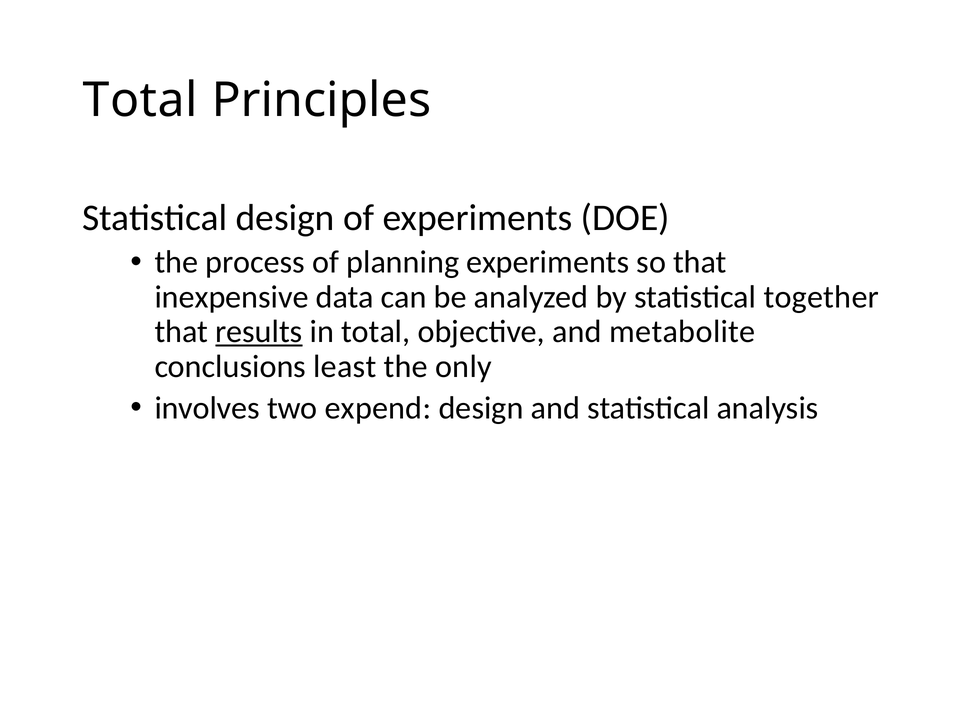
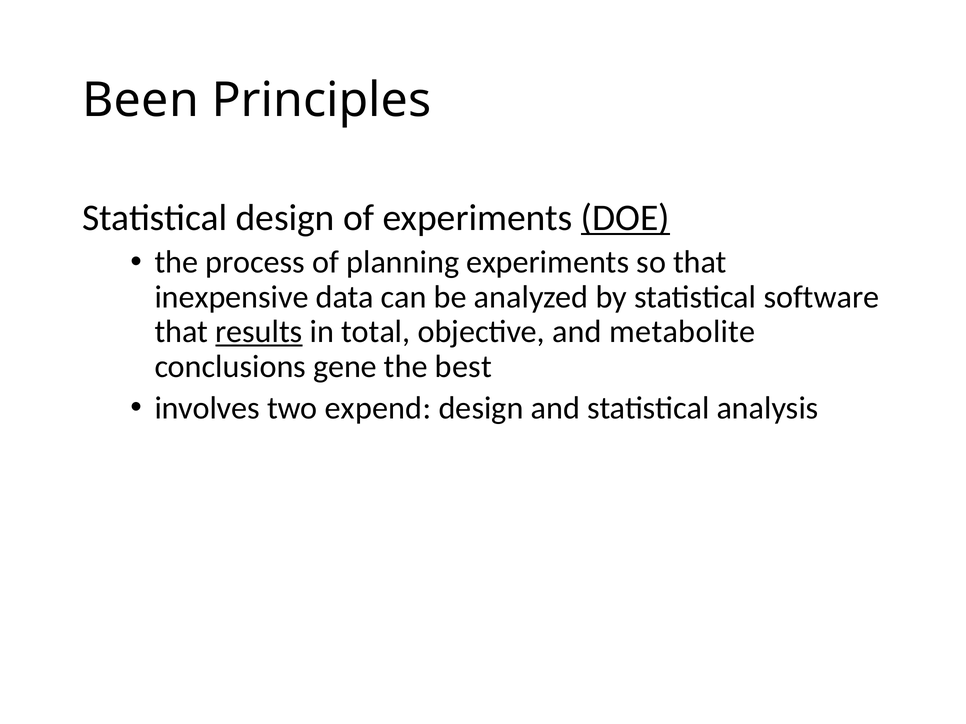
Total: Total -> Been (140, 100)
DOE underline: none -> present (625, 218)
together: together -> software (821, 297)
least: least -> gene (345, 367)
only: only -> best (463, 367)
